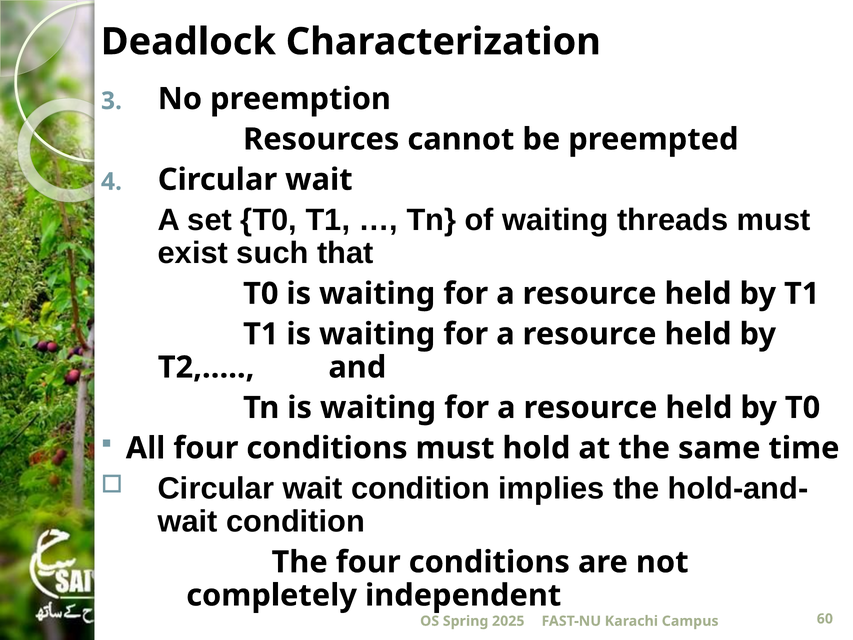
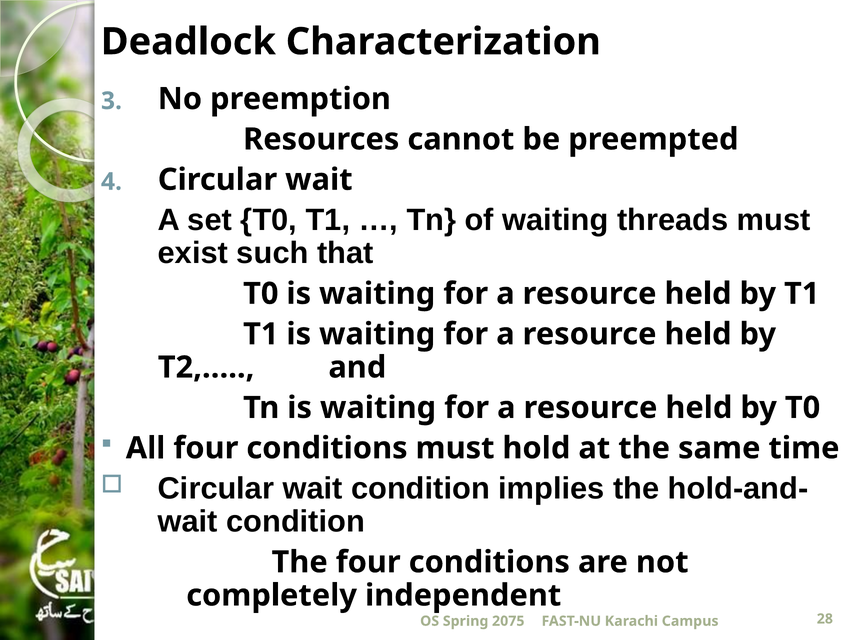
2025: 2025 -> 2075 (508, 621)
60: 60 -> 28 (825, 619)
